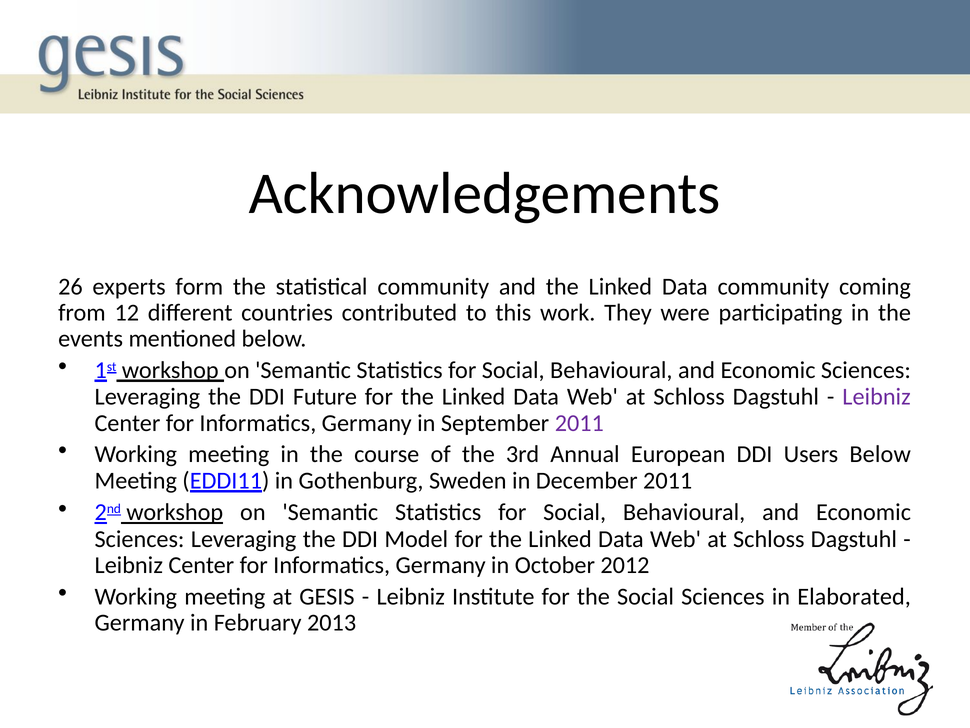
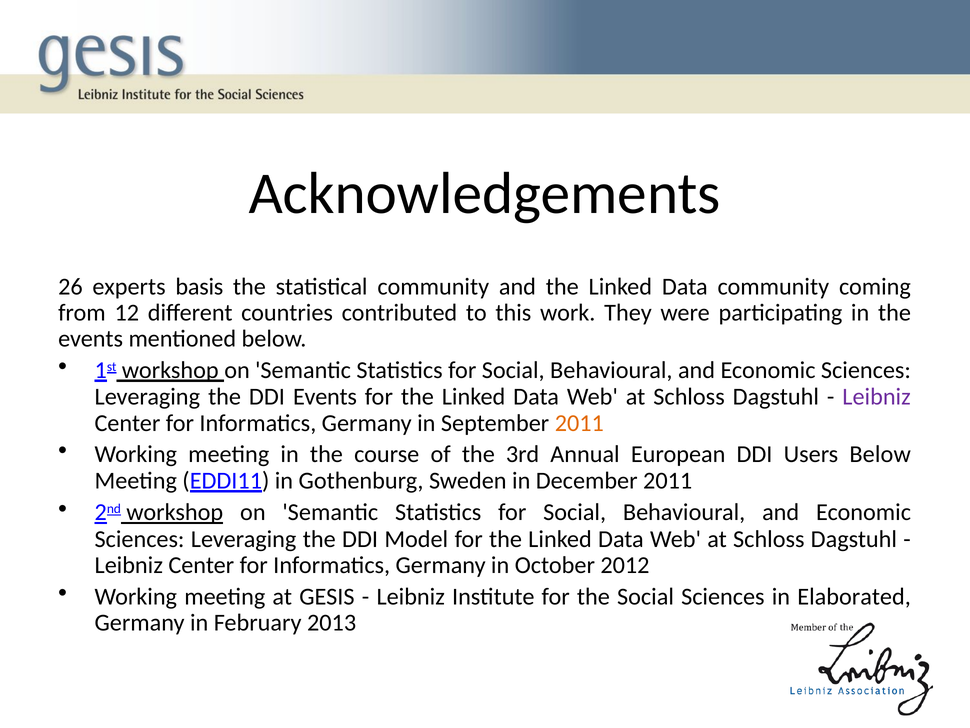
form: form -> basis (199, 286)
DDI Future: Future -> Events (325, 397)
2011 colour: purple -> orange (579, 423)
